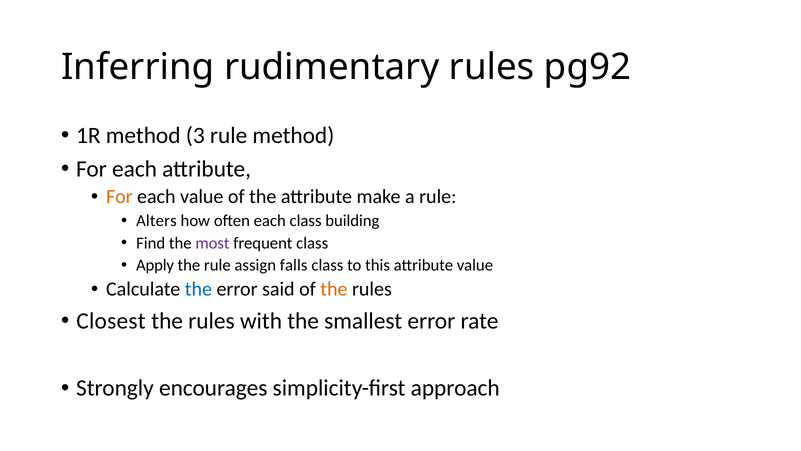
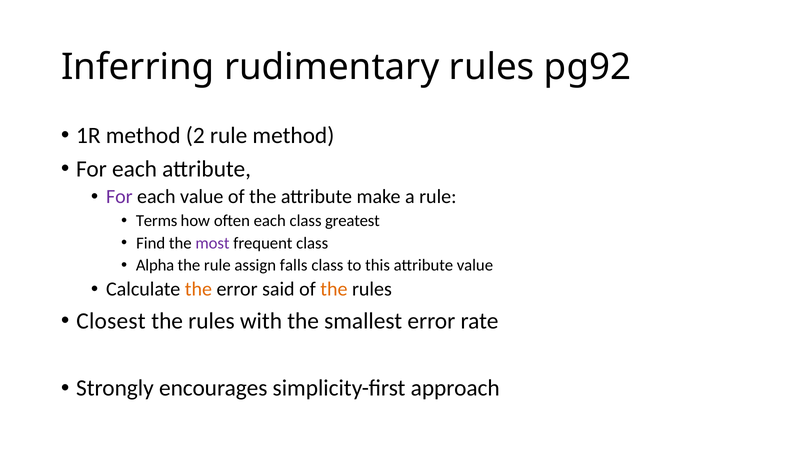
3: 3 -> 2 (195, 135)
For colour: orange -> purple (119, 197)
Alters: Alters -> Terms (157, 221)
building: building -> greatest (352, 221)
Apply: Apply -> Alpha (155, 265)
the colour: blue -> orange (198, 289)
